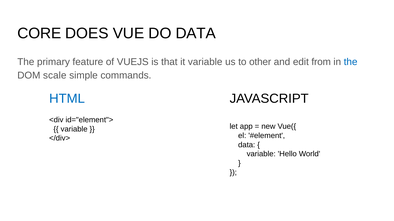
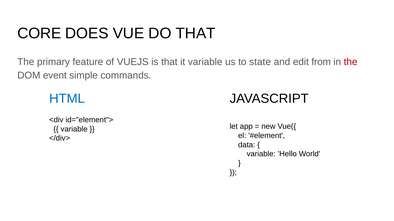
DO DATA: DATA -> THAT (196, 33)
other: other -> state (260, 62)
the colour: blue -> red (351, 62)
scale: scale -> event (55, 76)
